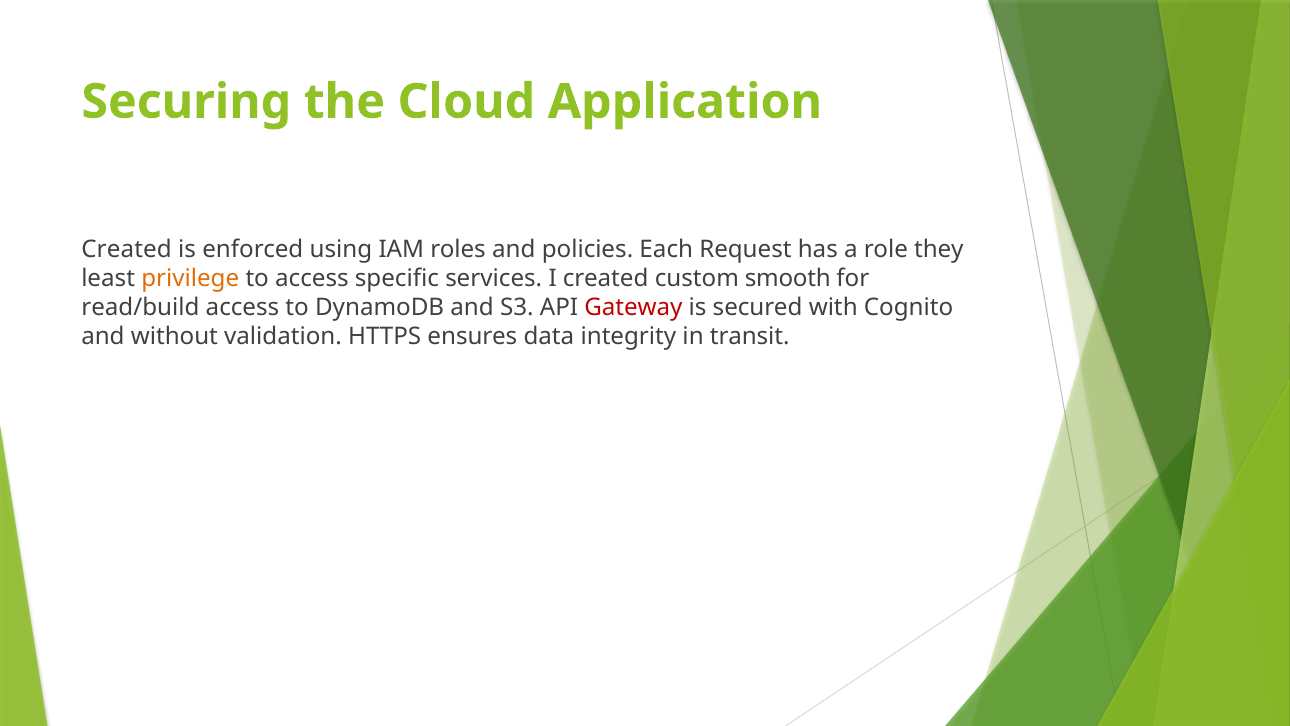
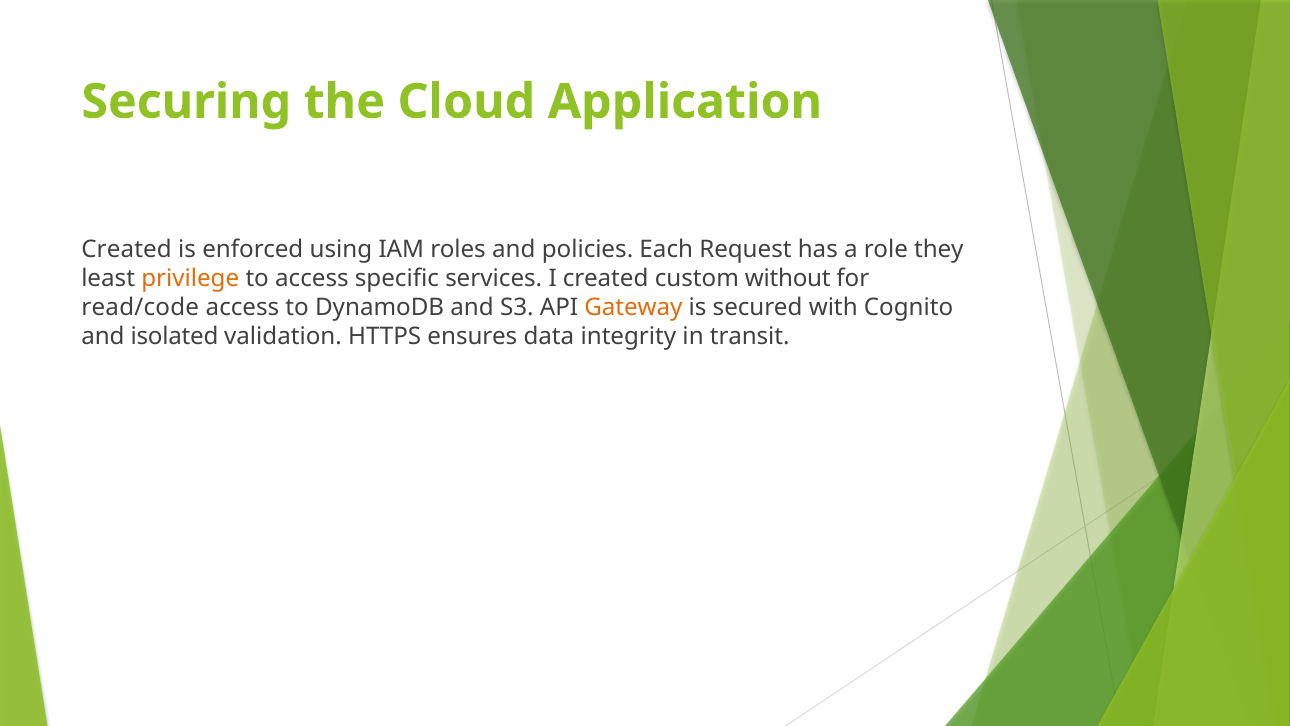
smooth: smooth -> without (788, 279)
read/build: read/build -> read/code (140, 308)
Gateway colour: red -> orange (633, 308)
without: without -> isolated (175, 337)
